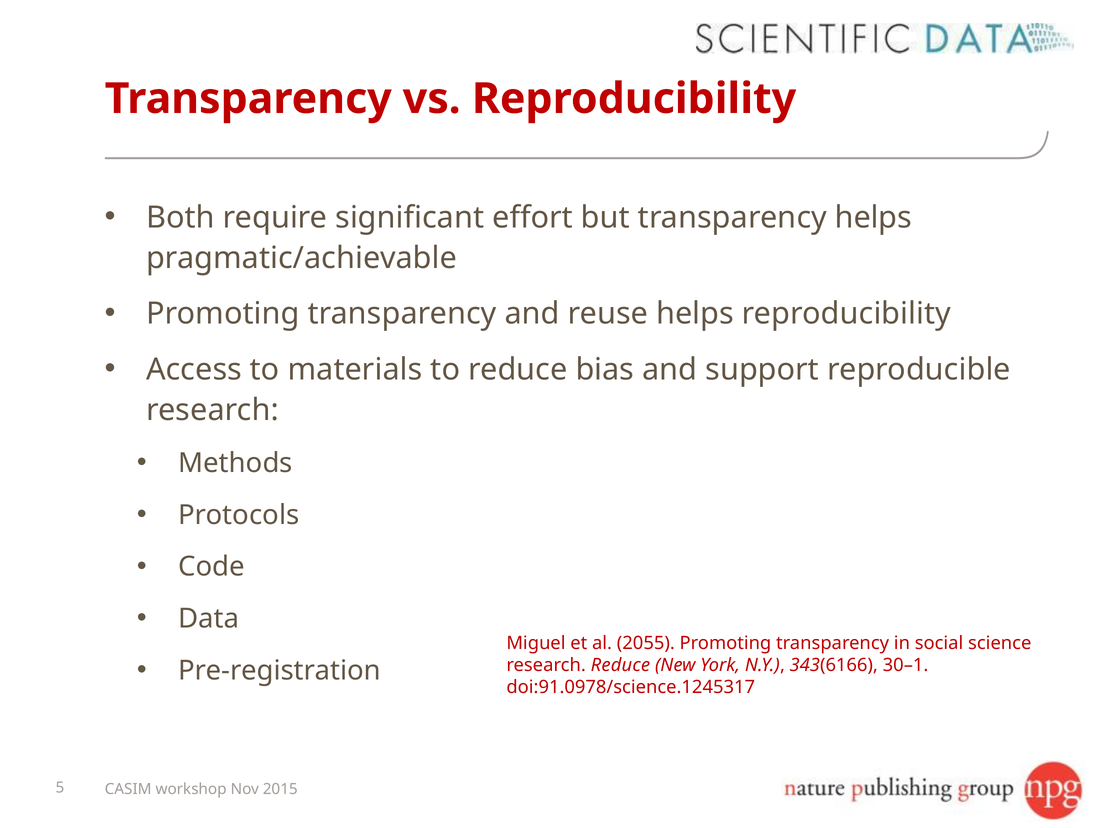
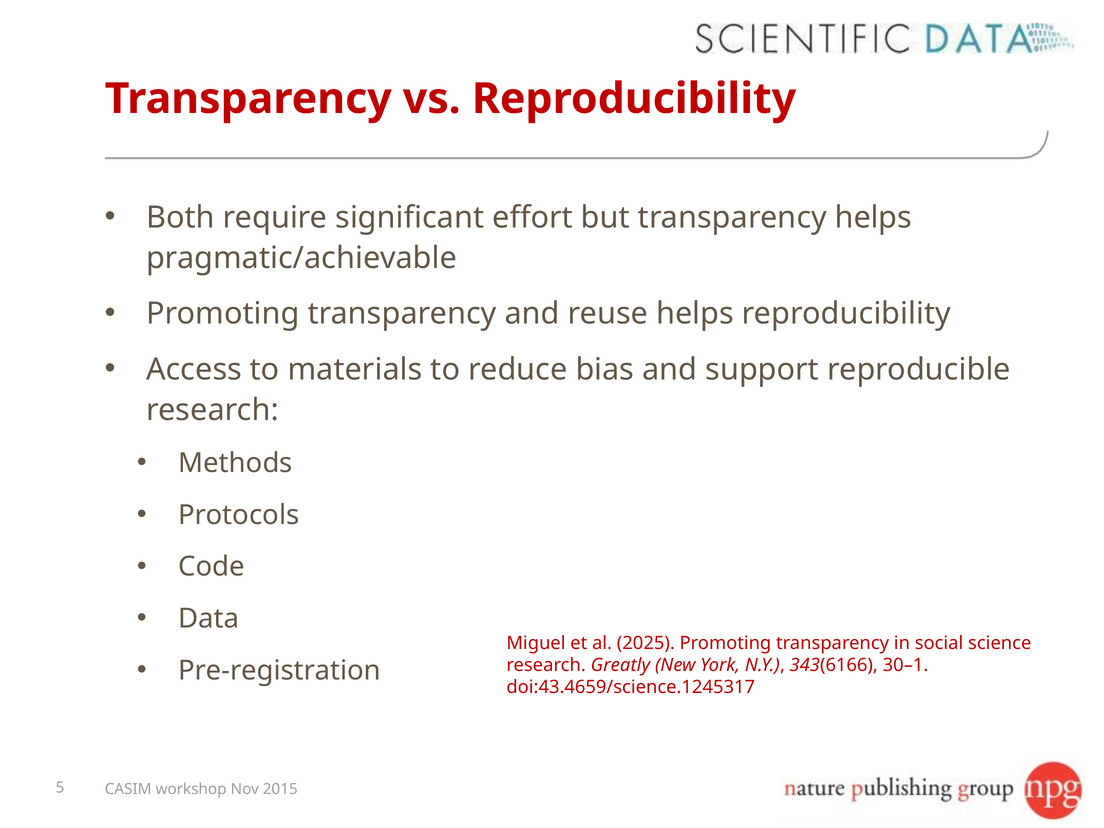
2055: 2055 -> 2025 (646, 643)
research Reduce: Reduce -> Greatly (620, 665)
doi:91.0978/science.1245317: doi:91.0978/science.1245317 -> doi:43.4659/science.1245317 (631, 687)
